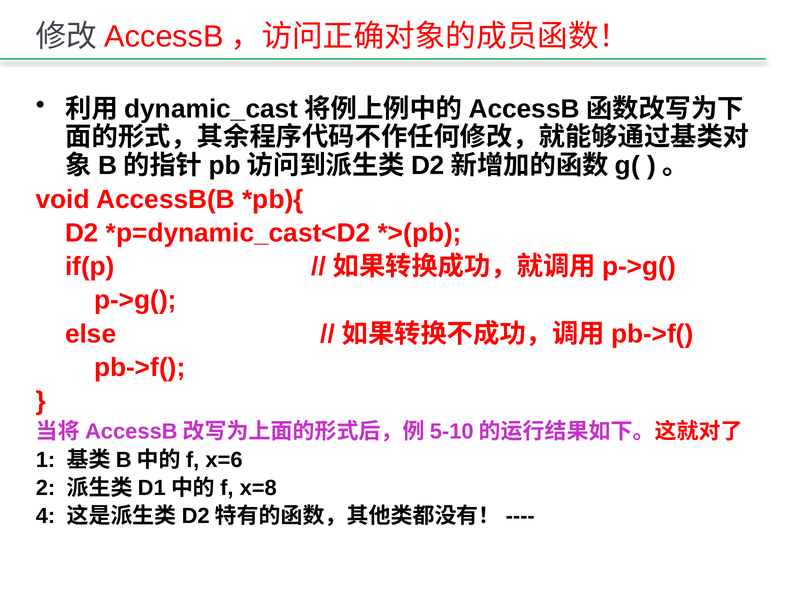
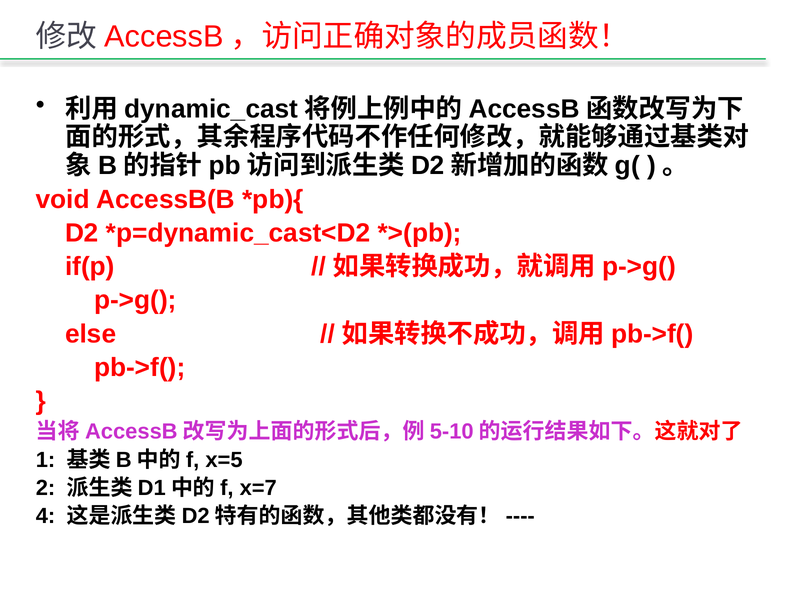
x=6: x=6 -> x=5 (224, 460)
x=8: x=8 -> x=7 (258, 488)
